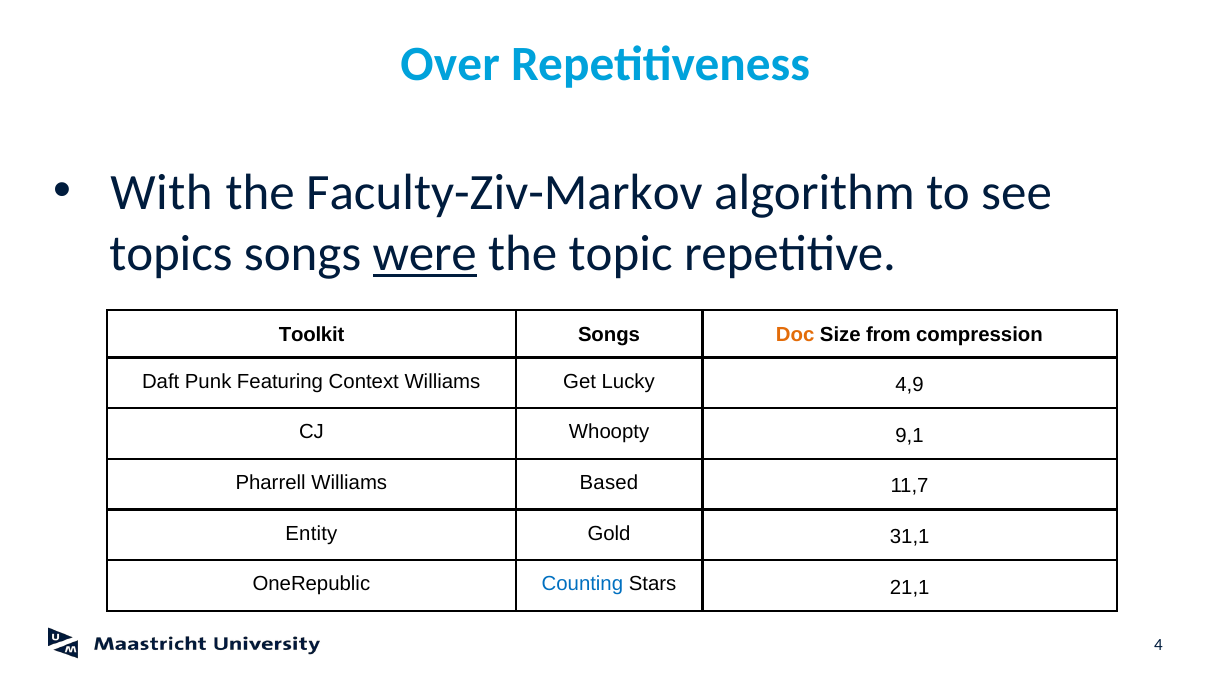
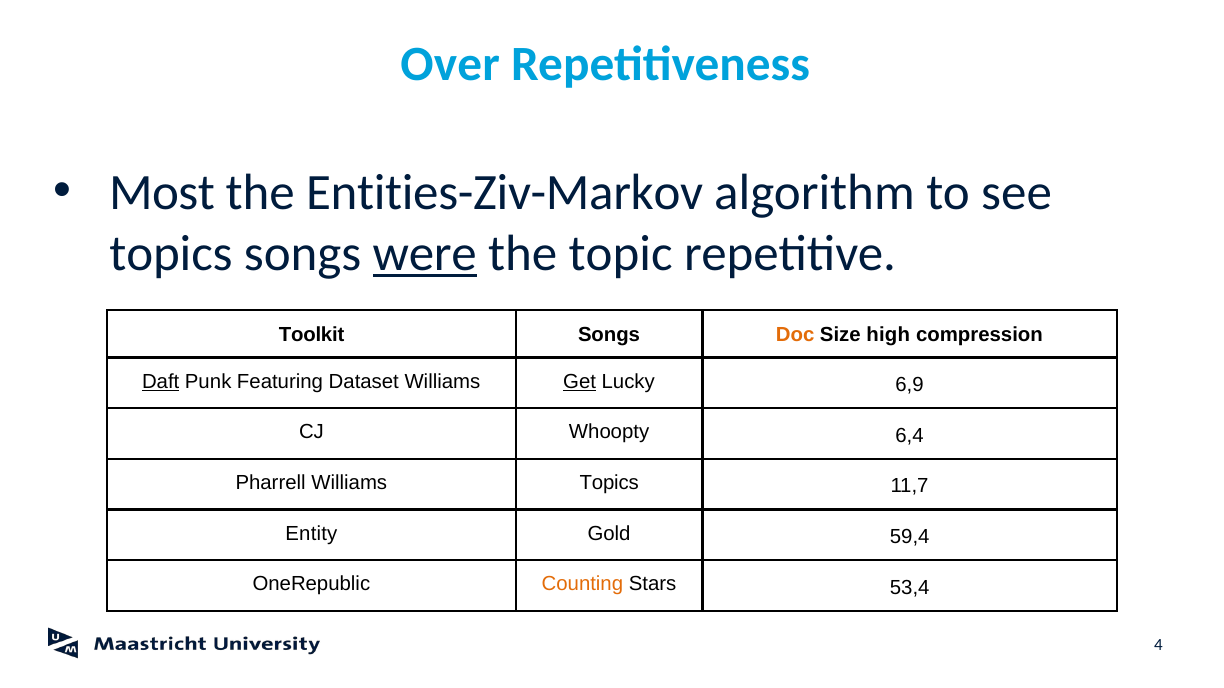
With: With -> Most (162, 193)
Faculty-Ziv-Markov: Faculty-Ziv-Markov -> Entities-Ziv-Markov (505, 193)
from: from -> high (888, 335)
Daft underline: none -> present (161, 382)
Context: Context -> Dataset (364, 382)
Get underline: none -> present (580, 382)
4,9: 4,9 -> 6,9 (910, 385)
9,1: 9,1 -> 6,4 (910, 436)
Williams Based: Based -> Topics (609, 483)
31,1: 31,1 -> 59,4 (910, 537)
Counting colour: blue -> orange (582, 585)
21,1: 21,1 -> 53,4 (910, 588)
